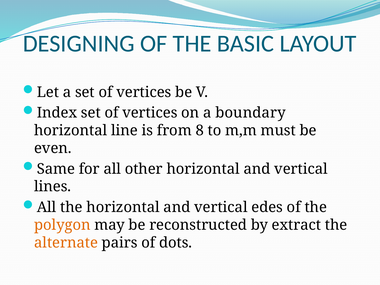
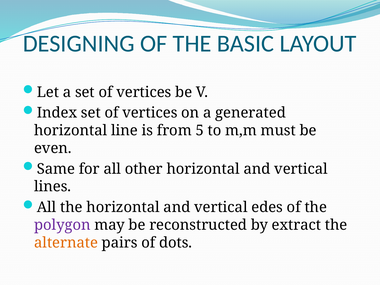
boundary: boundary -> generated (251, 113)
8: 8 -> 5 (200, 131)
polygon colour: orange -> purple (62, 225)
